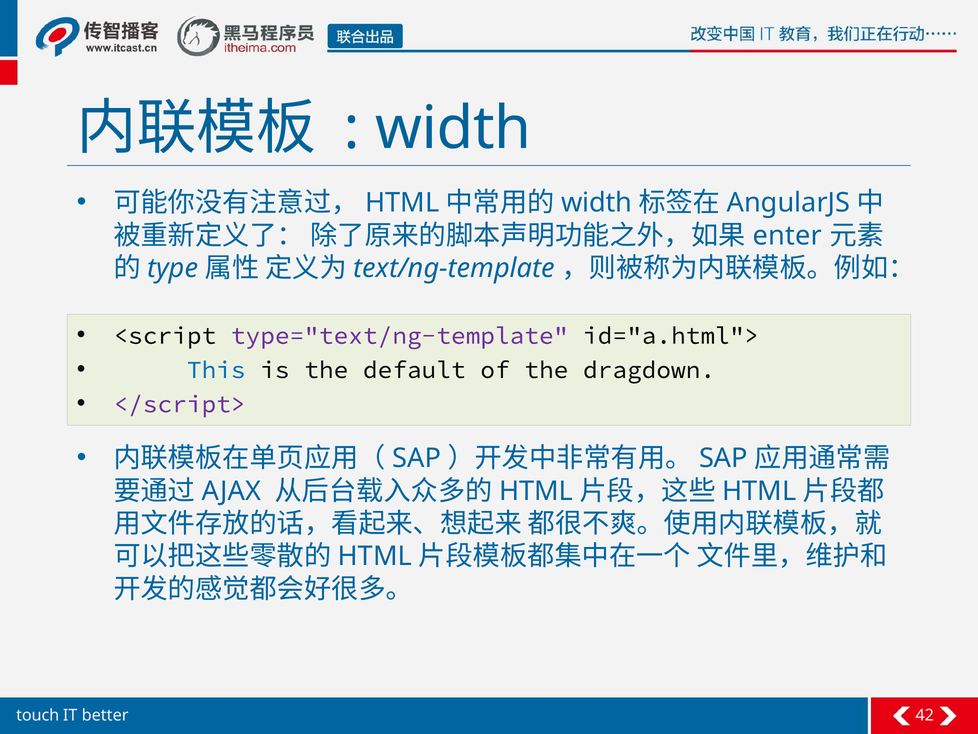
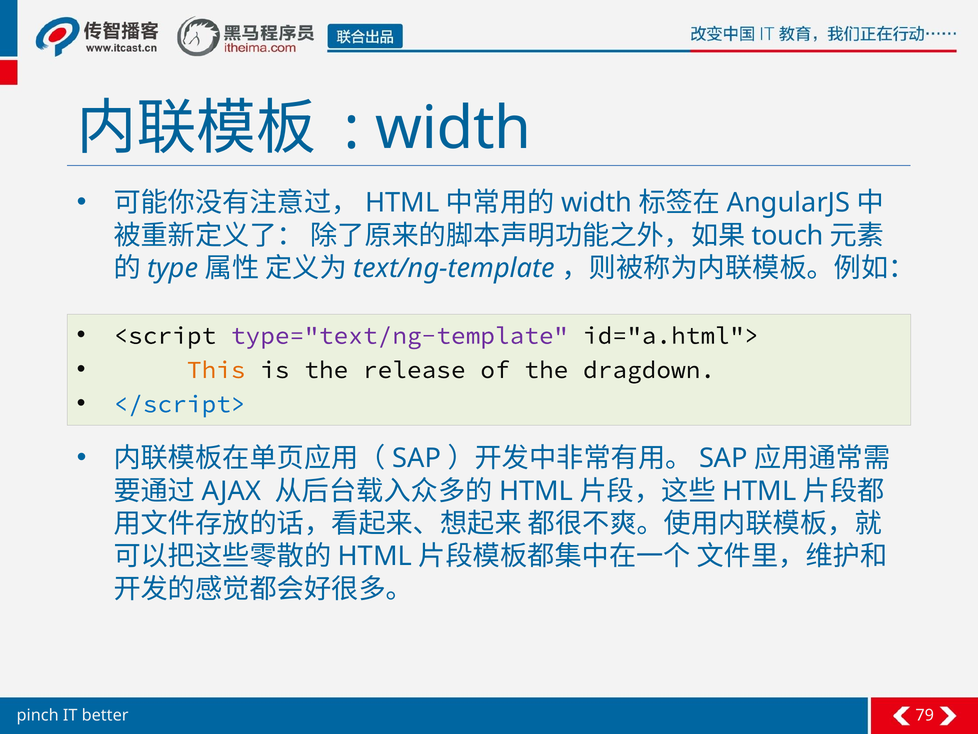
enter: enter -> touch (788, 235)
This colour: blue -> orange (216, 370)
default: default -> release (414, 370)
</script> colour: purple -> blue (180, 404)
touch: touch -> pinch (38, 715)
42: 42 -> 79 (925, 715)
